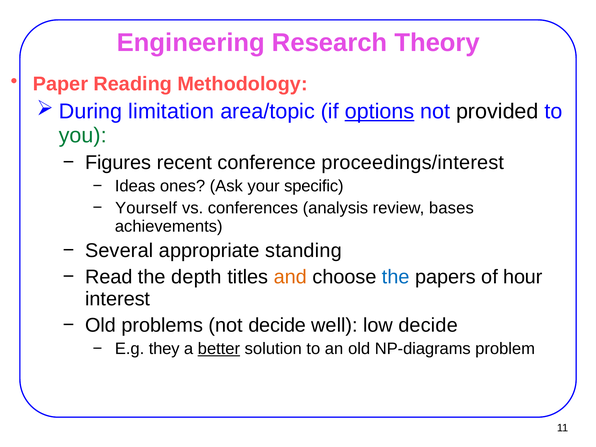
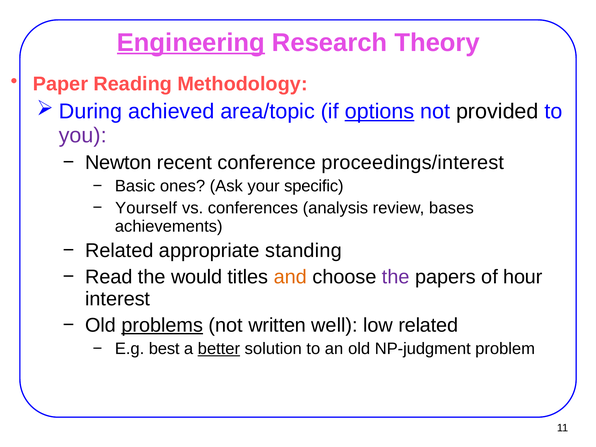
Engineering underline: none -> present (191, 43)
limitation: limitation -> achieved (171, 111)
you colour: green -> purple (83, 135)
Figures: Figures -> Newton (118, 162)
Ideas: Ideas -> Basic (135, 186)
Several: Several -> Related (119, 251)
depth: depth -> would (197, 277)
the colour: blue -> purple (396, 277)
problems underline: none -> present (162, 325)
not decide: decide -> written (277, 325)
low decide: decide -> related (428, 325)
they: they -> best (164, 349)
NP-diagrams: NP-diagrams -> NP-judgment (423, 349)
